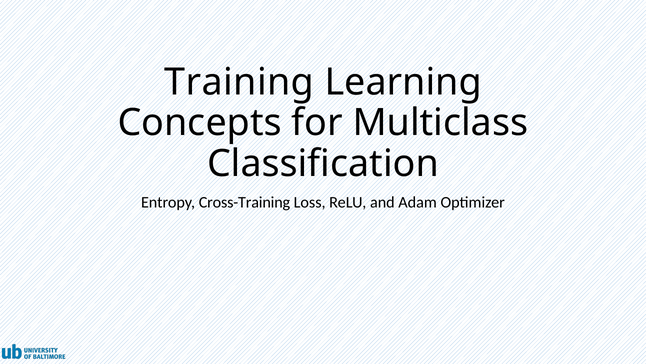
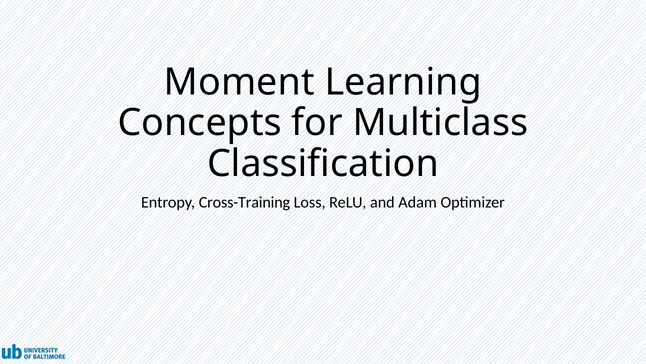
Training: Training -> Moment (239, 82)
